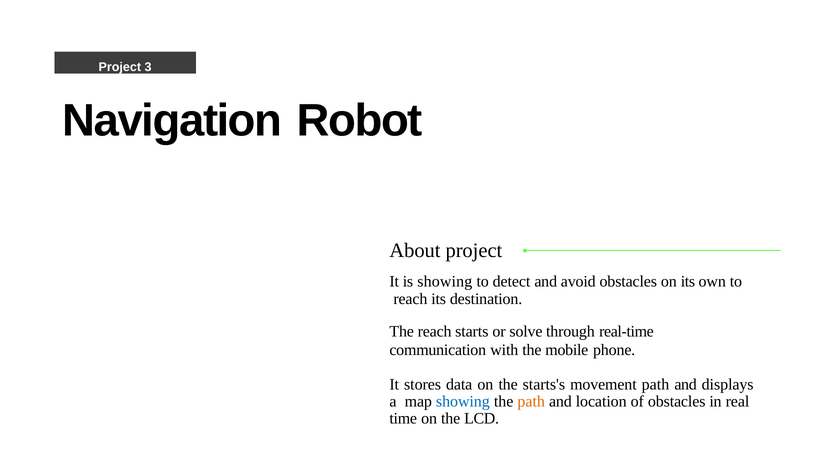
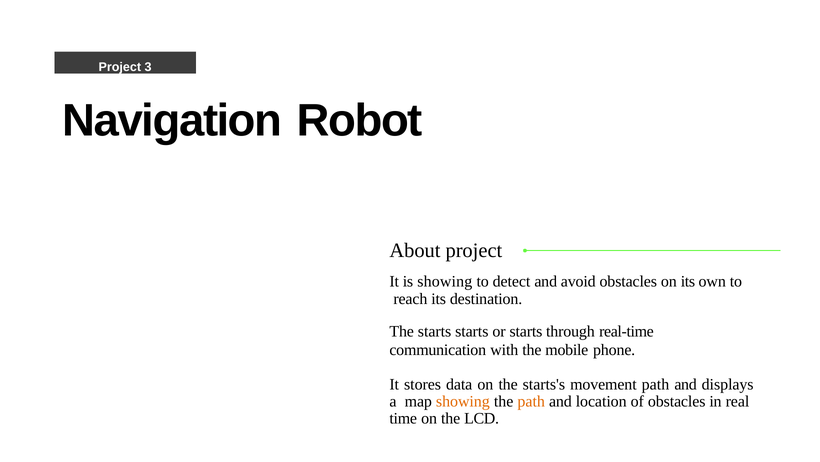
The reach: reach -> starts (435, 332)
or solve: solve -> starts (526, 332)
showing colour: blue -> orange (463, 401)
